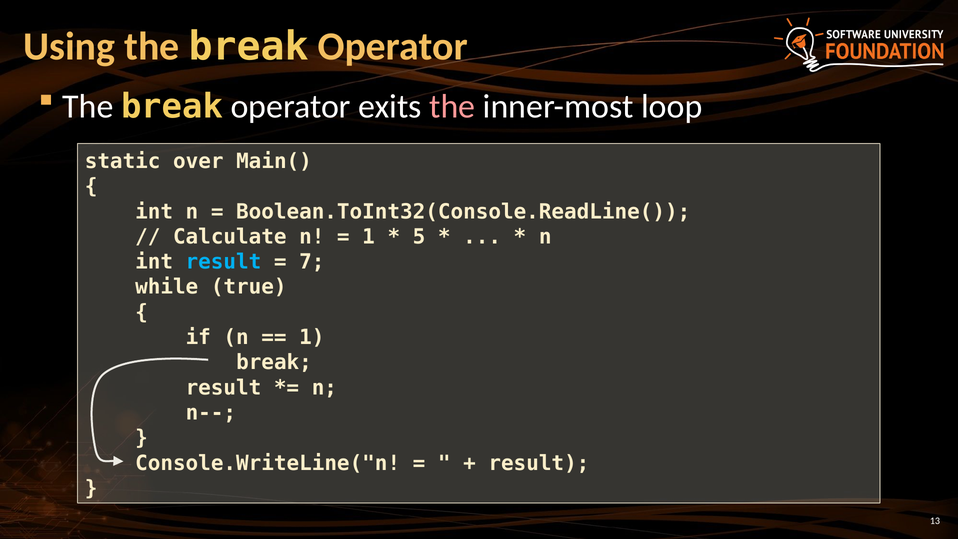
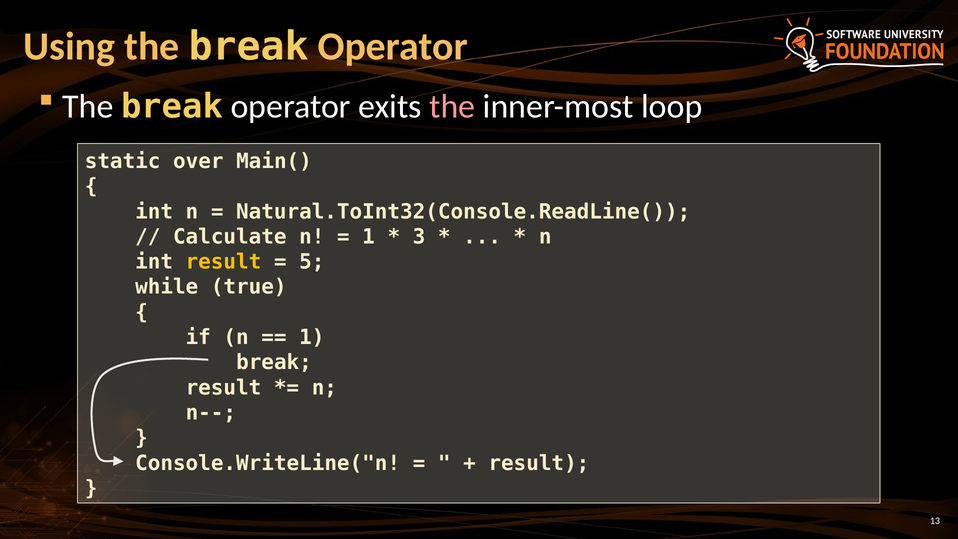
Boolean.ToInt32(Console.ReadLine(: Boolean.ToInt32(Console.ReadLine( -> Natural.ToInt32(Console.ReadLine( (463, 212)
5: 5 -> 3 (419, 237)
result colour: light blue -> yellow (223, 262)
7: 7 -> 5 (312, 262)
